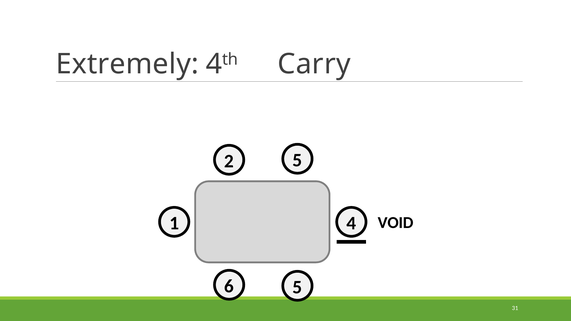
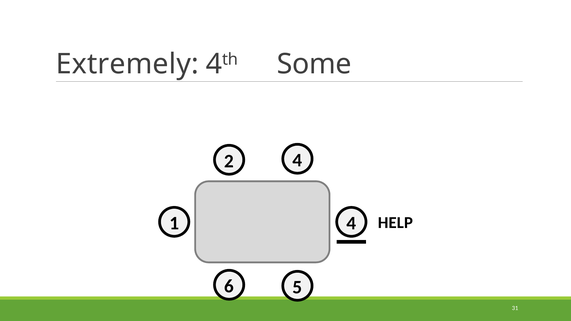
Carry: Carry -> Some (314, 64)
2 5: 5 -> 4 (297, 160)
VOID: VOID -> HELP (395, 223)
